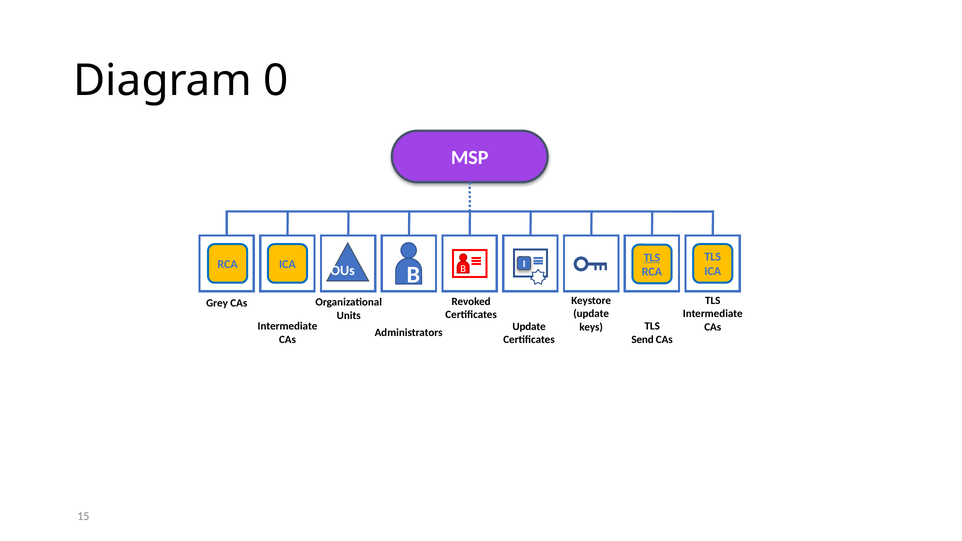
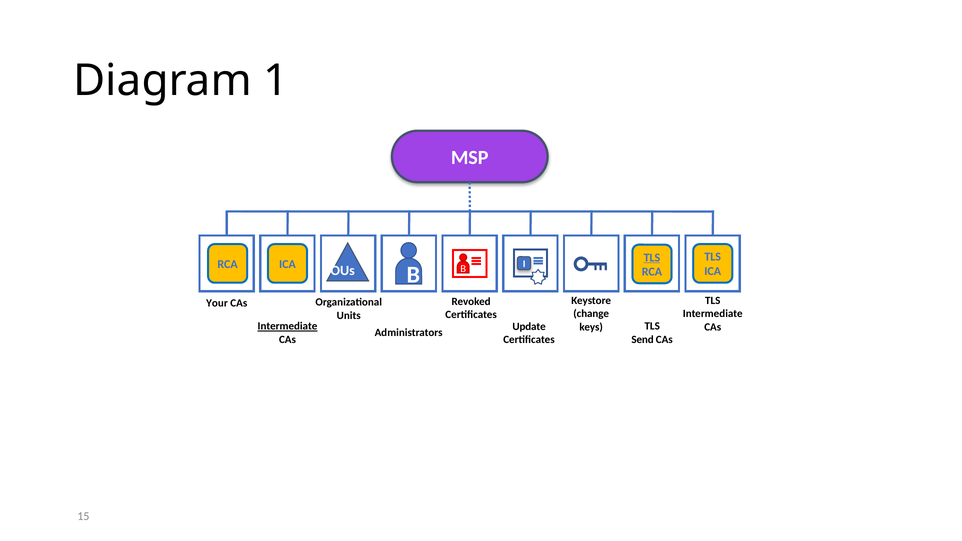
0: 0 -> 1 (276, 81)
Grey: Grey -> Your (217, 303)
update: update -> change (591, 314)
Intermediate underline: none -> present (287, 326)
